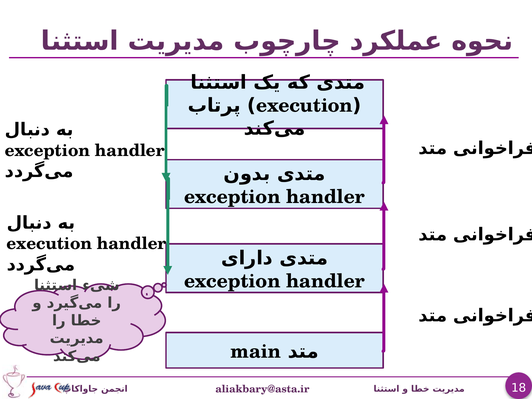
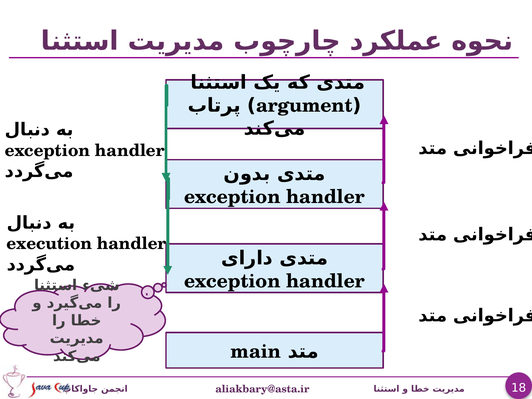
execution: execution -> argument (304, 106)
